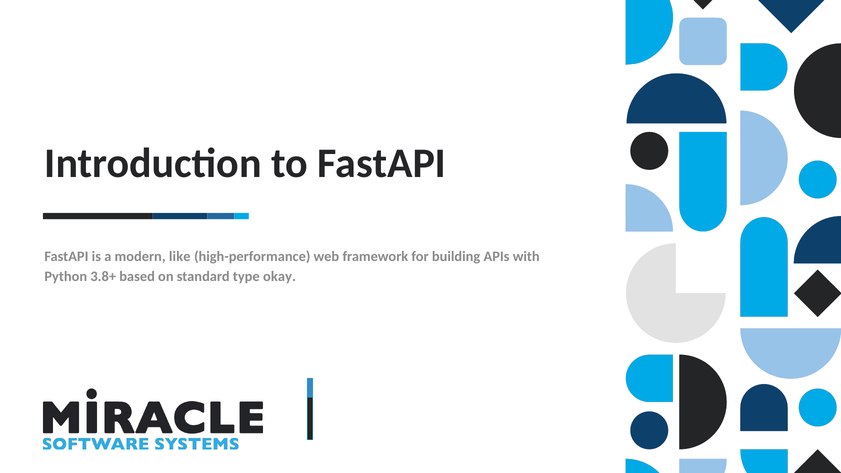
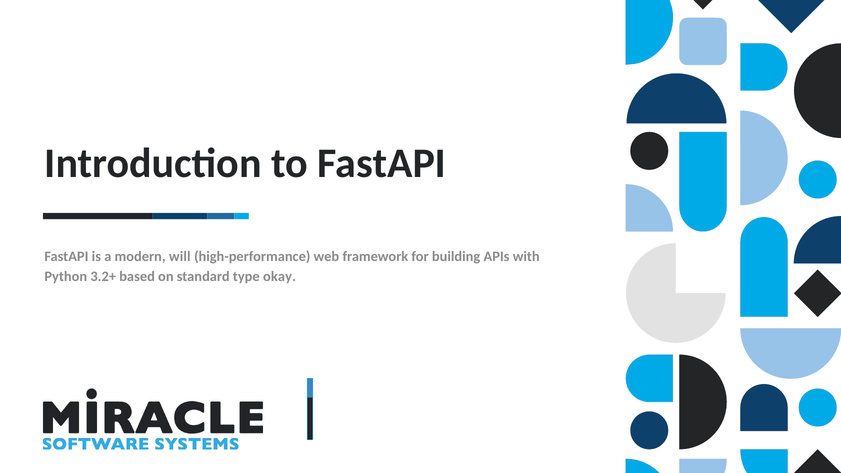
like: like -> will (180, 256)
3.8+: 3.8+ -> 3.2+ (103, 276)
